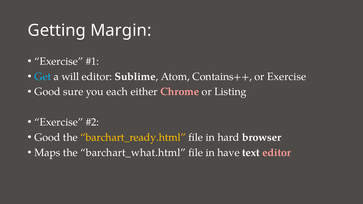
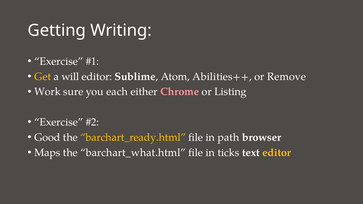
Margin: Margin -> Writing (121, 30)
Get colour: light blue -> yellow (43, 77)
Contains++: Contains++ -> Abilities++ (222, 77)
or Exercise: Exercise -> Remove (287, 77)
Good: Good -> Work (48, 92)
hard: hard -> path (228, 137)
have: have -> ticks (228, 153)
editor colour: pink -> yellow (277, 153)
